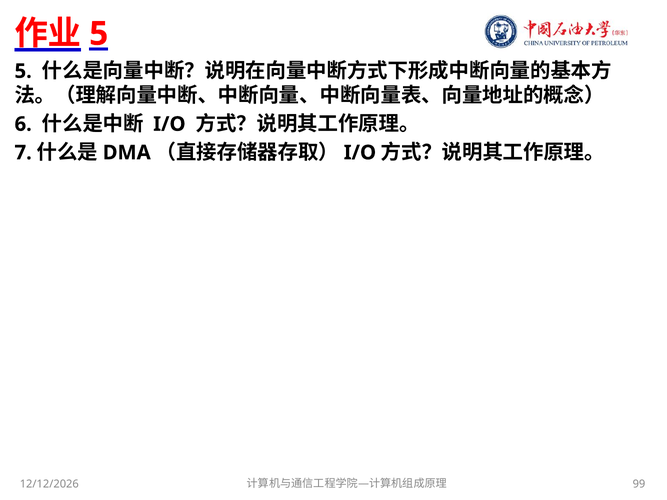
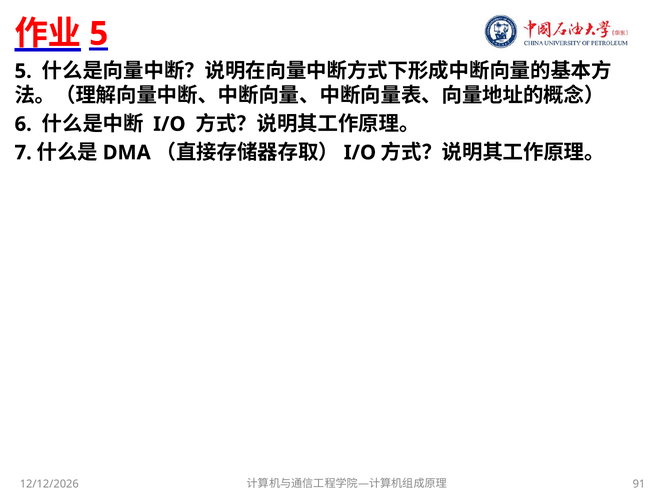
99: 99 -> 91 (639, 484)
